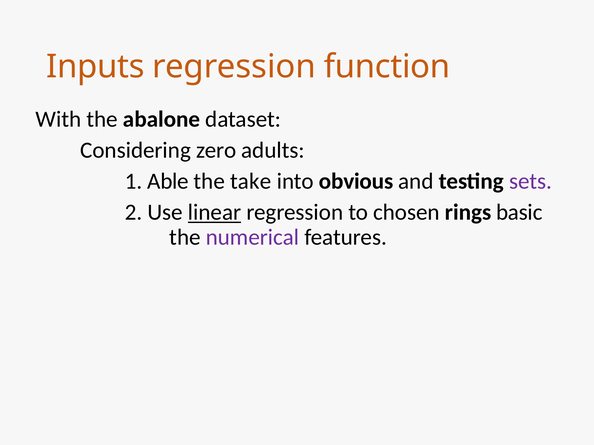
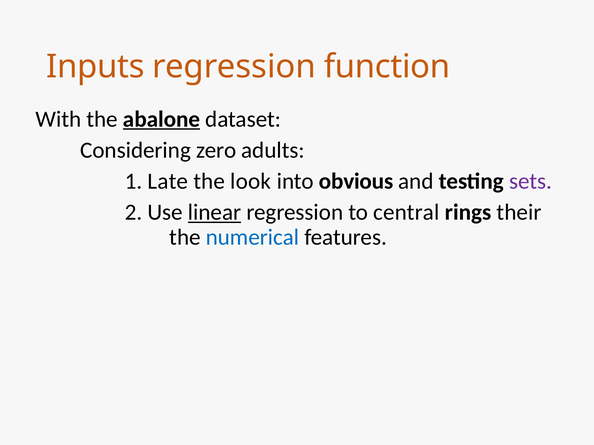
abalone underline: none -> present (162, 119)
Able: Able -> Late (168, 181)
take: take -> look (251, 181)
chosen: chosen -> central (406, 213)
basic: basic -> their (519, 213)
numerical colour: purple -> blue (252, 237)
